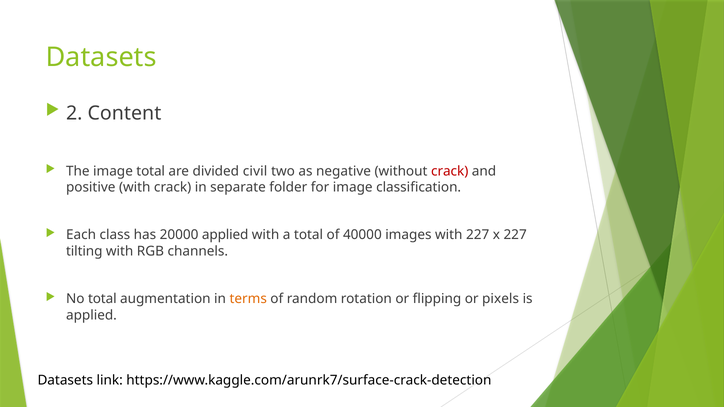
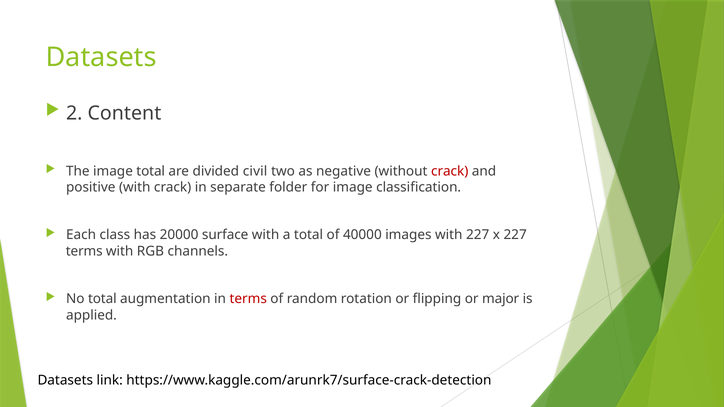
20000 applied: applied -> surface (225, 235)
tilting: tilting -> terms (84, 251)
terms colour: orange -> red (248, 299)
pixels: pixels -> major (501, 299)
